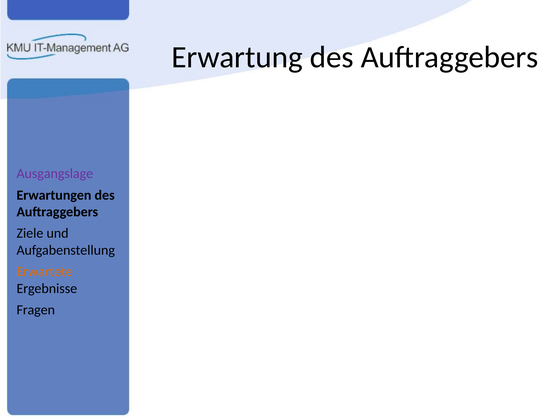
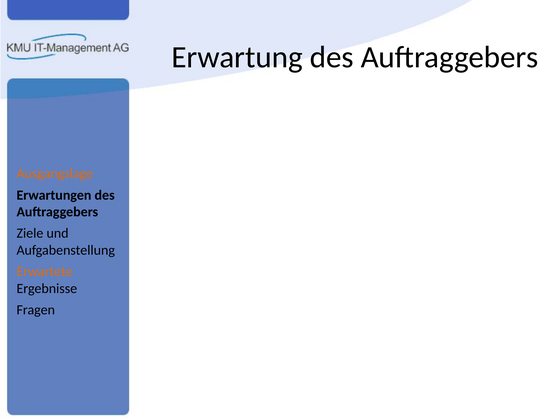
Ausgangslage colour: purple -> orange (55, 174)
